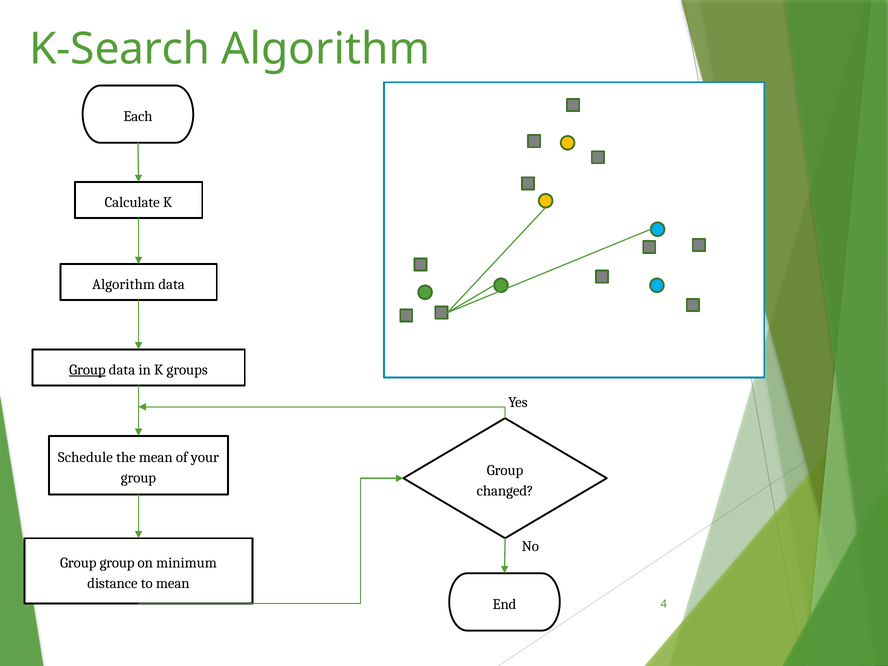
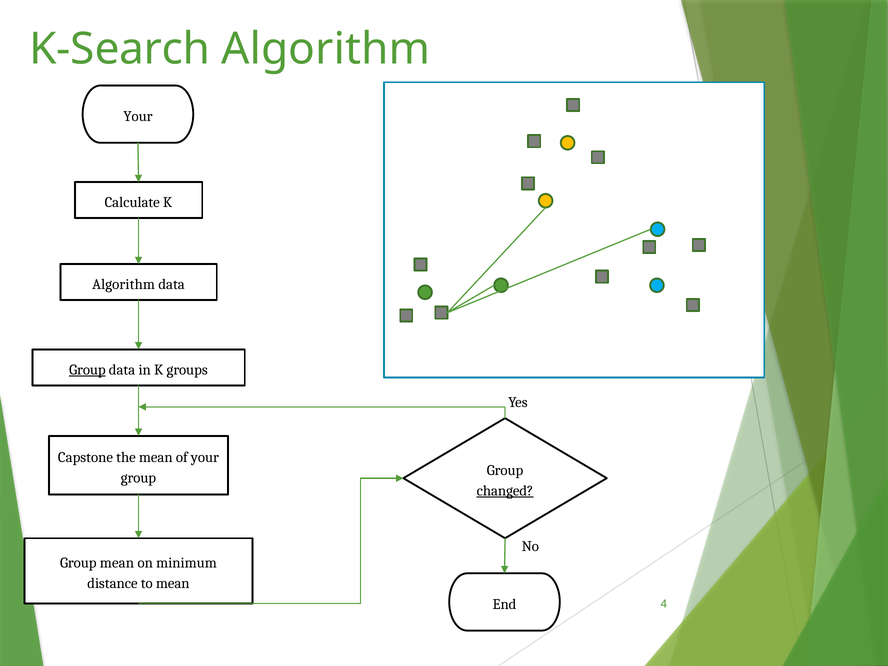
Each: Each -> Your (138, 116)
Schedule: Schedule -> Capstone (85, 457)
changed underline: none -> present (505, 491)
group: group -> mean (117, 563)
